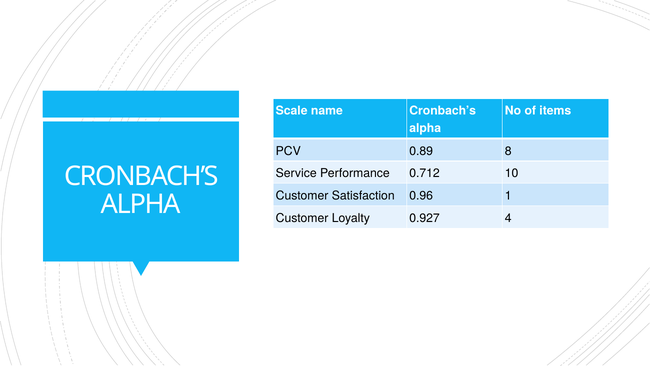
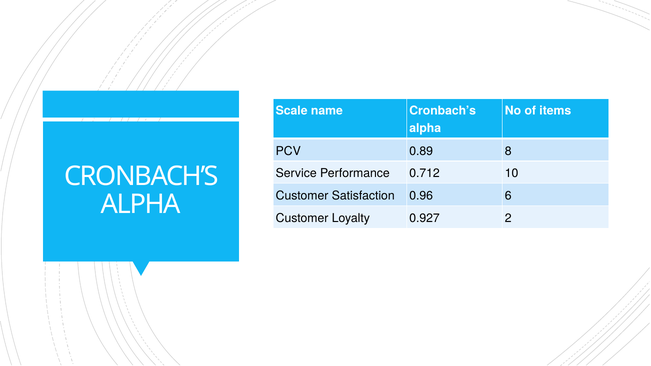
1: 1 -> 6 (508, 196)
4: 4 -> 2 (508, 218)
